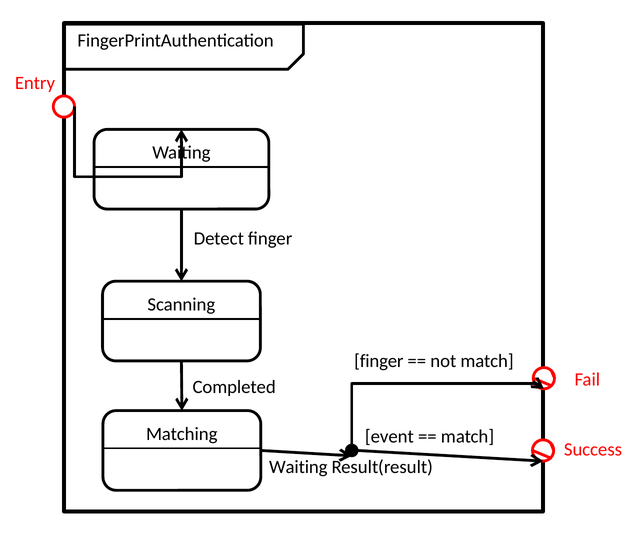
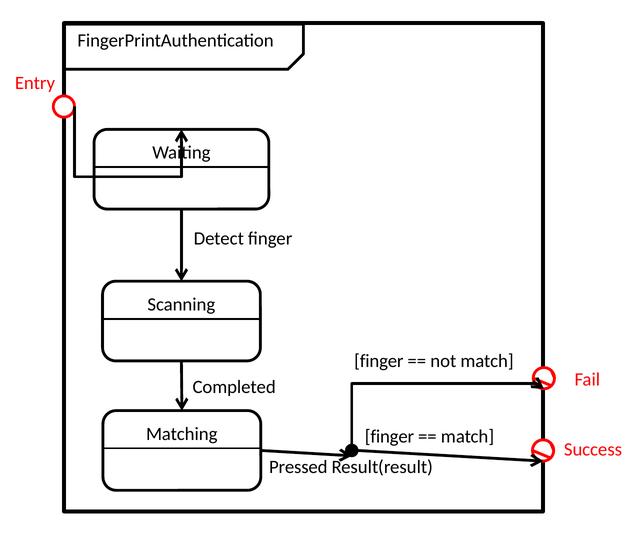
event: event -> finger (389, 436)
Waiting: Waiting -> Pressed (298, 467)
